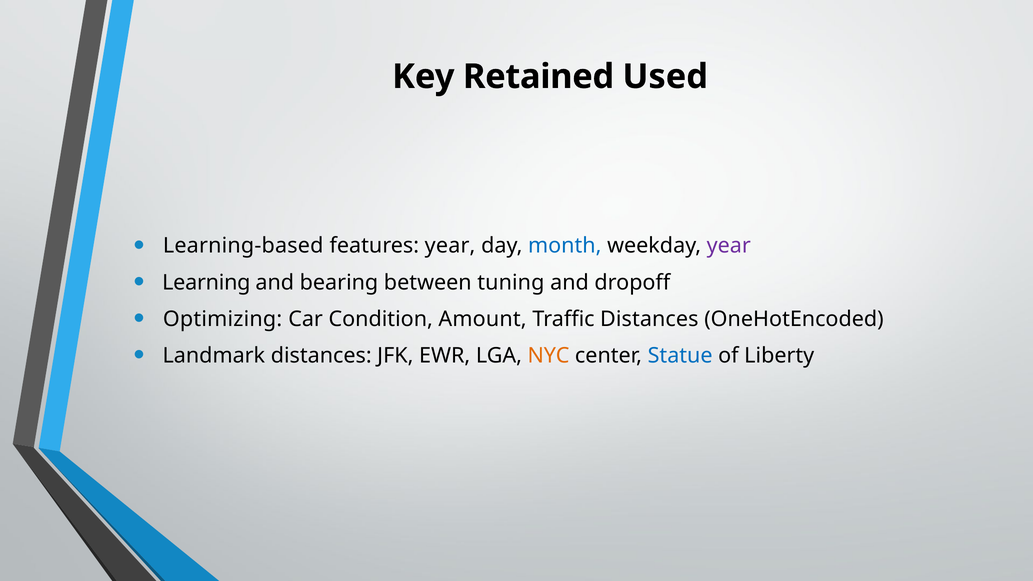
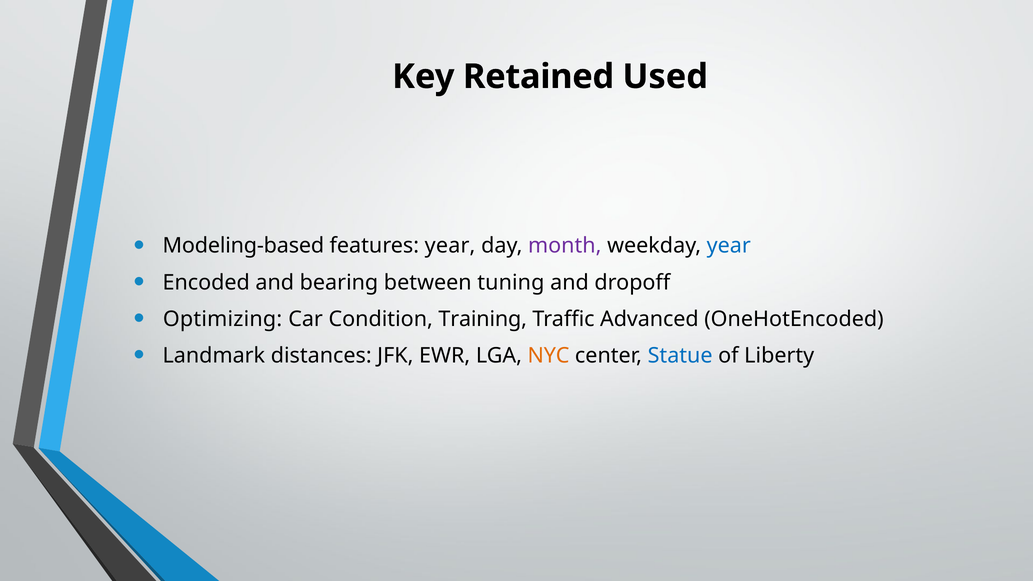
Learning-based: Learning-based -> Modeling-based (243, 246)
month colour: blue -> purple (565, 246)
year colour: purple -> blue (729, 246)
Learning: Learning -> Encoded (206, 282)
Amount: Amount -> Training (483, 319)
Traffic Distances: Distances -> Advanced (649, 319)
